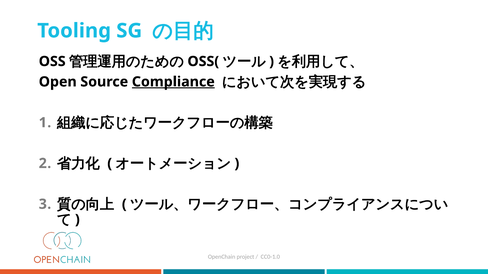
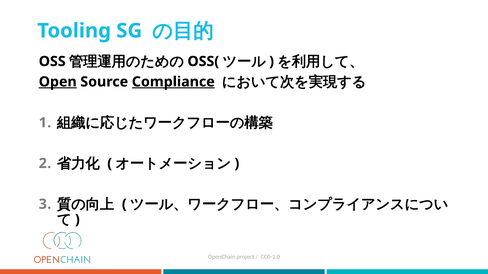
Open underline: none -> present (58, 82)
